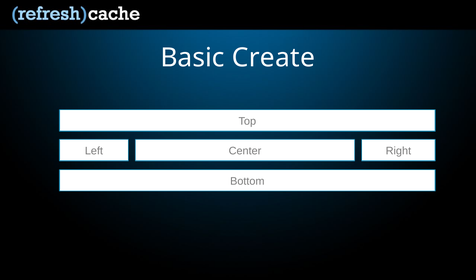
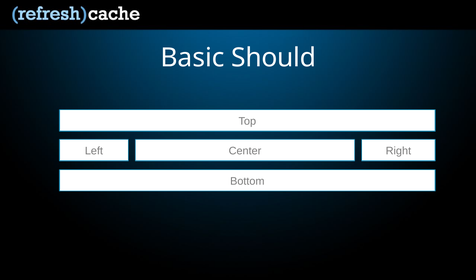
Create: Create -> Should (274, 58)
